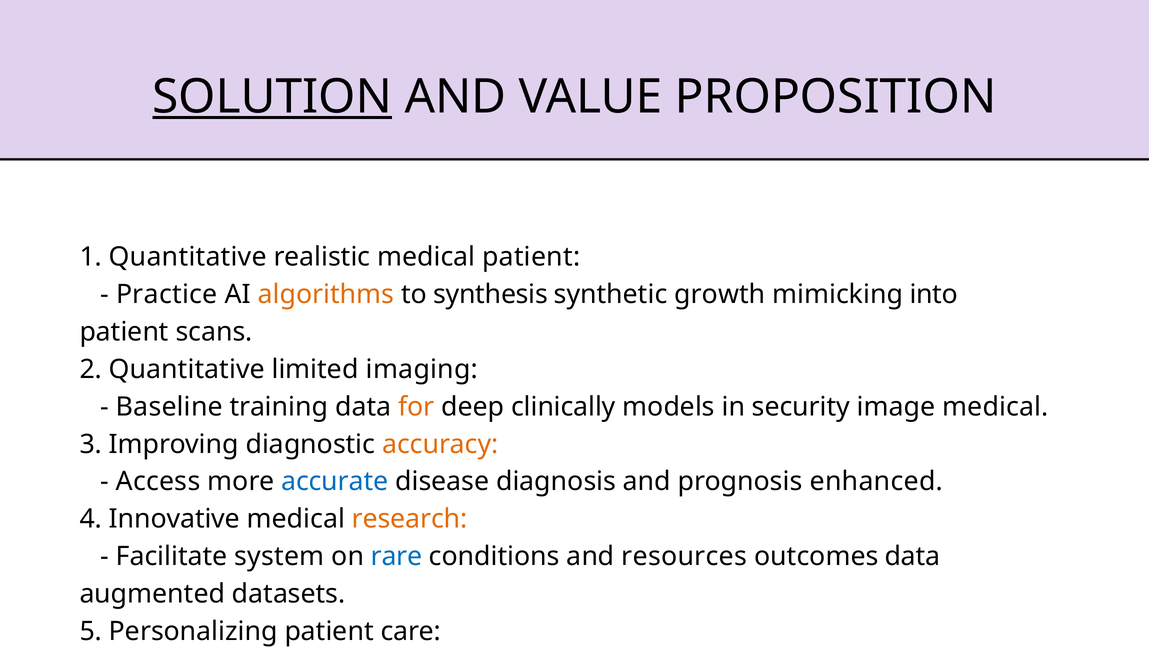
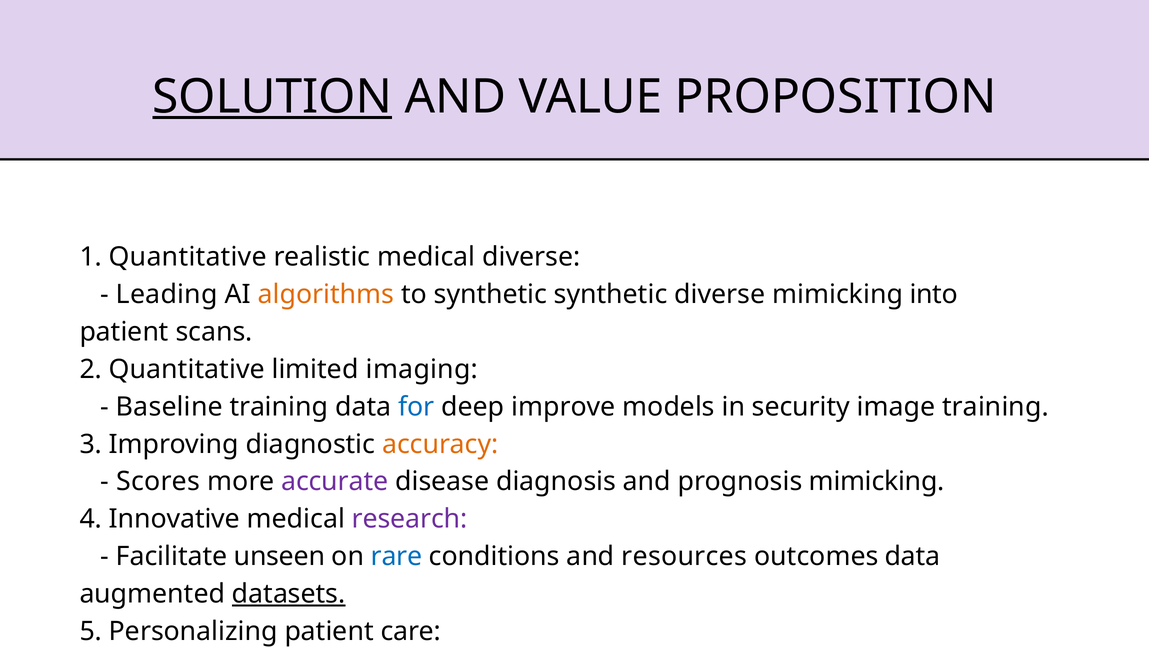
medical patient: patient -> diverse (531, 257)
Practice: Practice -> Leading (167, 294)
to synthesis: synthesis -> synthetic (490, 294)
synthetic growth: growth -> diverse (720, 294)
for colour: orange -> blue (416, 406)
clinically: clinically -> improve (563, 406)
image medical: medical -> training (995, 406)
Access: Access -> Scores (158, 481)
accurate colour: blue -> purple (335, 481)
prognosis enhanced: enhanced -> mimicking (877, 481)
research colour: orange -> purple (410, 519)
system: system -> unseen (280, 556)
datasets underline: none -> present (289, 593)
